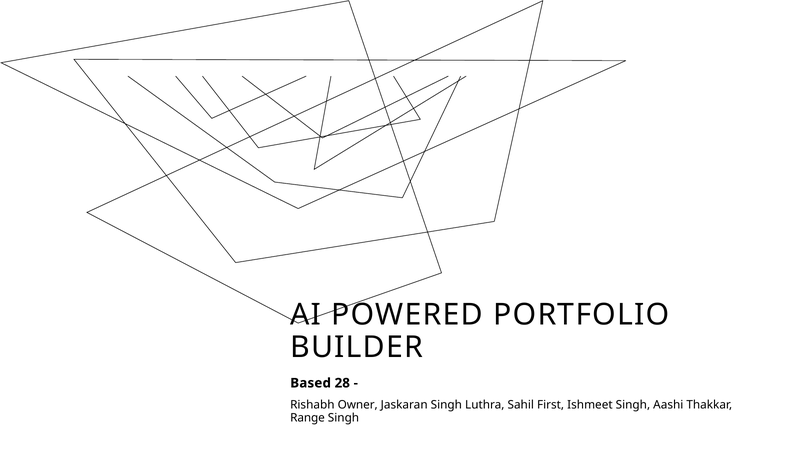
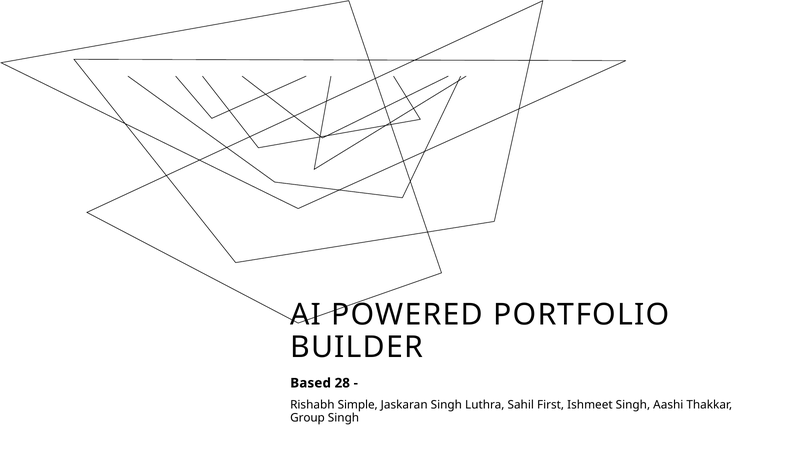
Owner: Owner -> Simple (358, 405)
Range: Range -> Group (308, 418)
